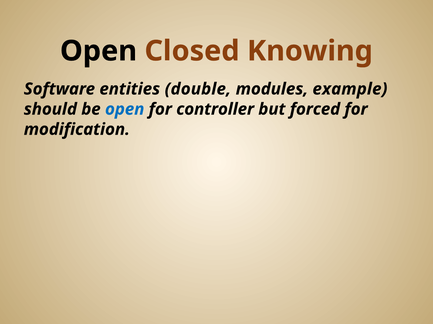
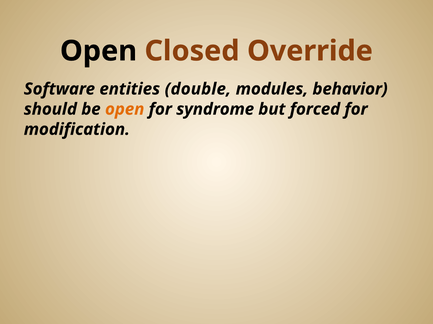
Knowing: Knowing -> Override (310, 51)
example: example -> behavior (350, 89)
open colour: blue -> orange (125, 109)
controller: controller -> syndrome (215, 109)
